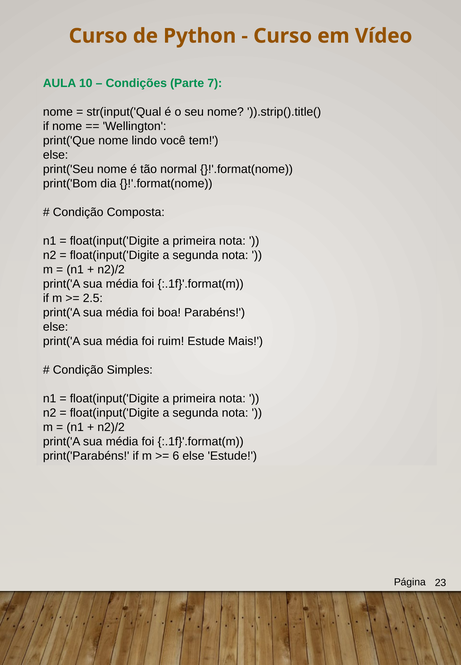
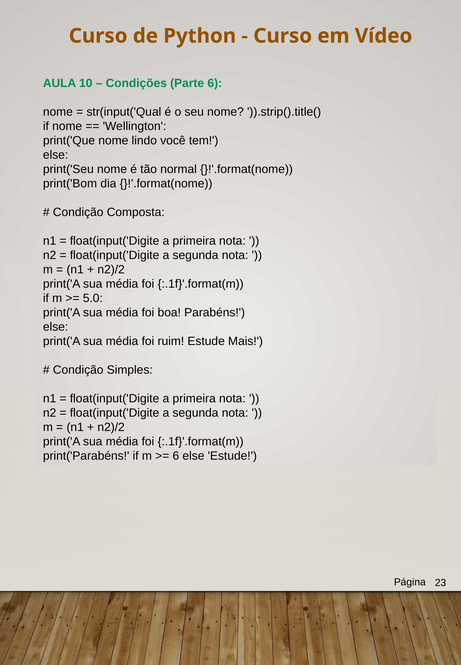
Parte 7: 7 -> 6 (215, 83)
2.5: 2.5 -> 5.0 (93, 299)
